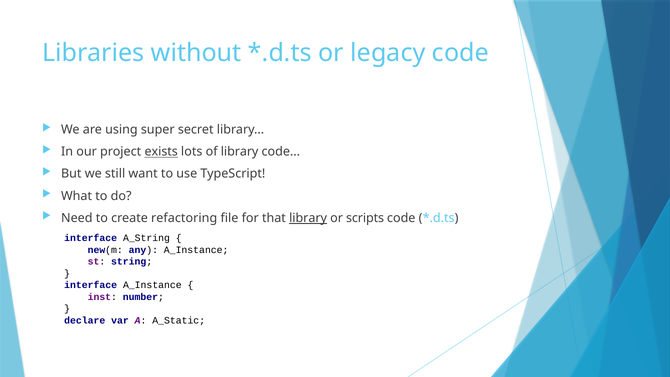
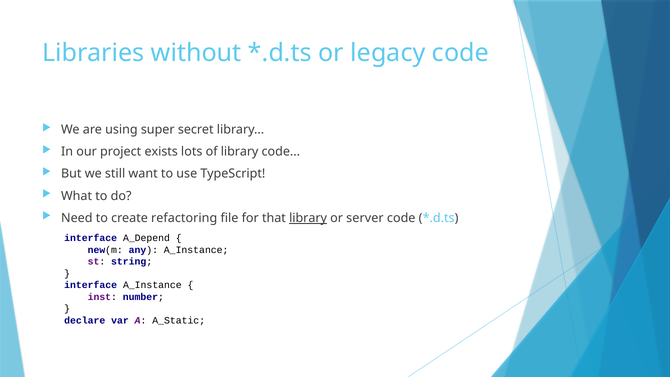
exists underline: present -> none (161, 152)
scripts: scripts -> server (365, 218)
A_String: A_String -> A_Depend (146, 238)
